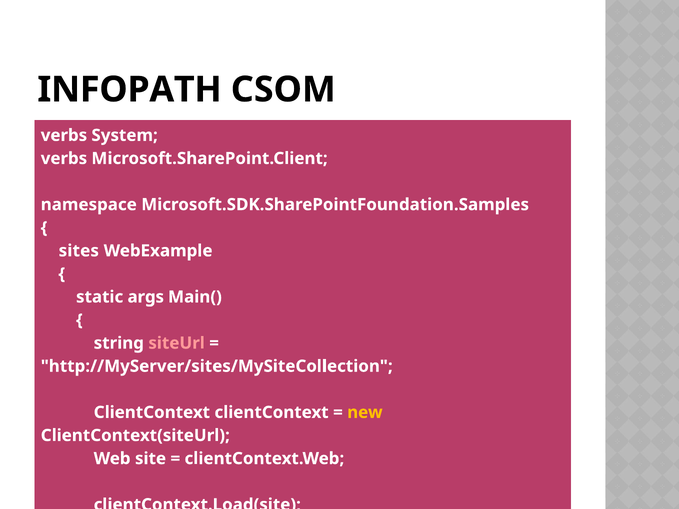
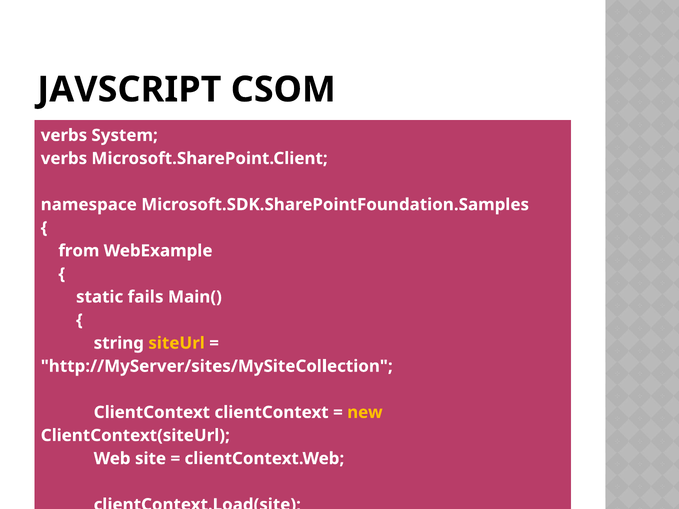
INFOPATH: INFOPATH -> JAVSCRIPT (129, 90)
sites: sites -> from (79, 251)
args: args -> fails (146, 297)
siteUrl colour: pink -> yellow (177, 343)
